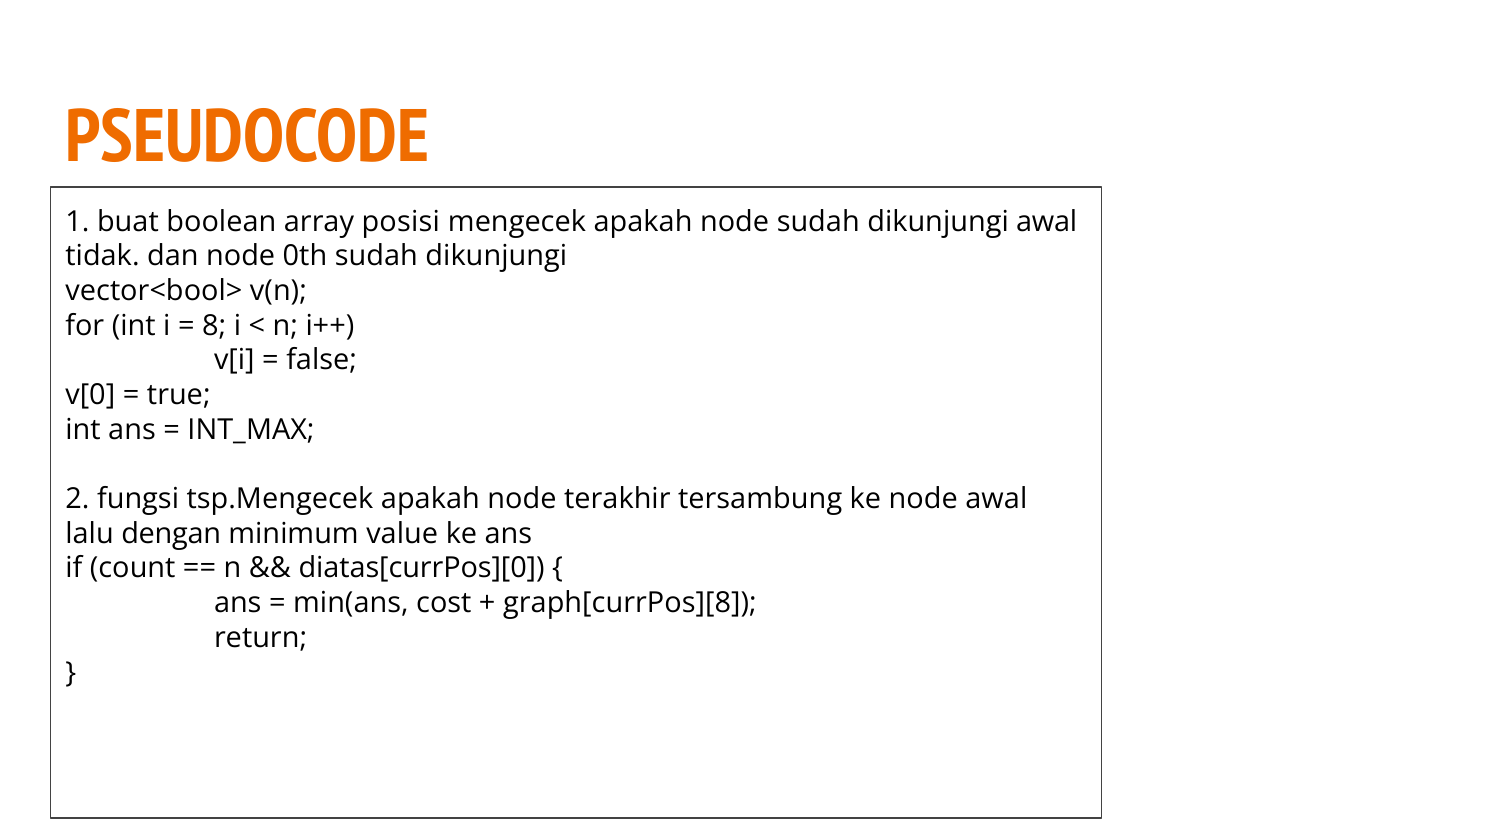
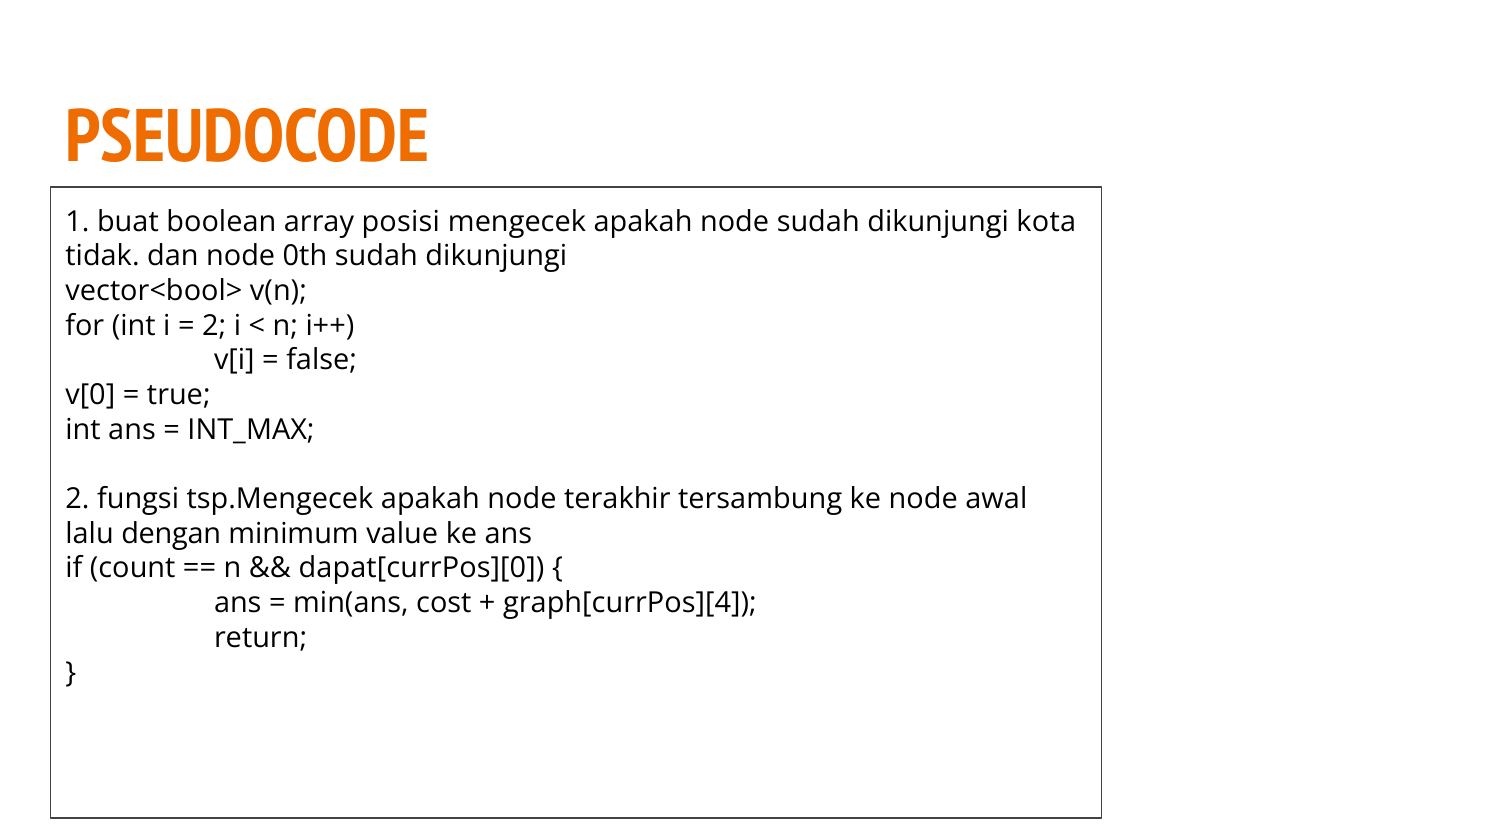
dikunjungi awal: awal -> kota (1046, 221)
8: 8 -> 2 (214, 326)
diatas[currPos][0: diatas[currPos][0 -> dapat[currPos][0 (422, 568)
graph[currPos][8: graph[currPos][8 -> graph[currPos][4 (630, 603)
